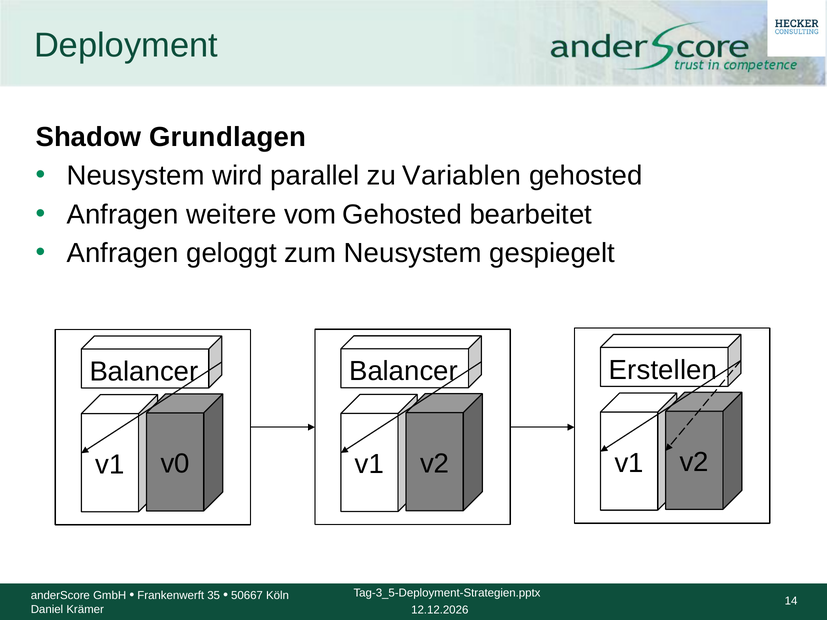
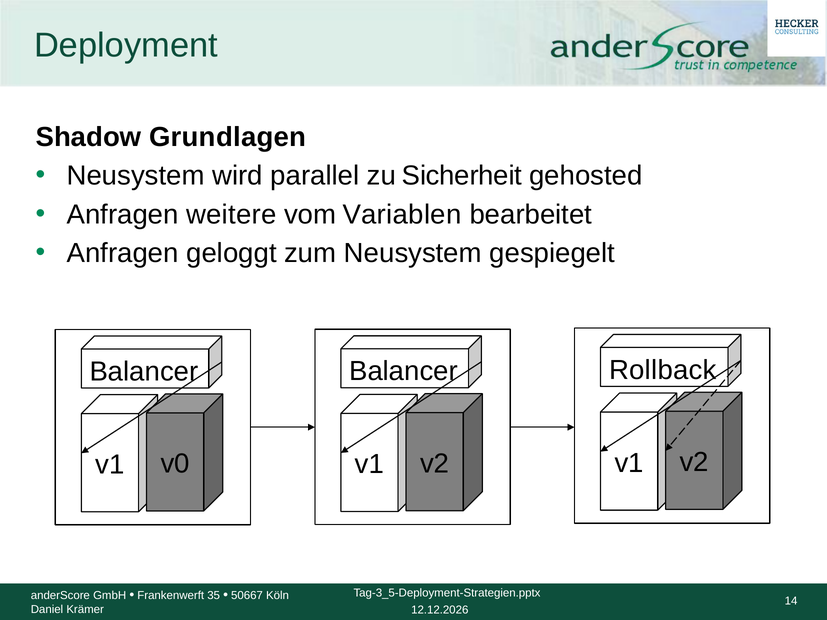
Variablen: Variablen -> Sicherheit (462, 176)
vom Gehosted: Gehosted -> Variablen (402, 215)
Erstellen: Erstellen -> Rollback (663, 370)
